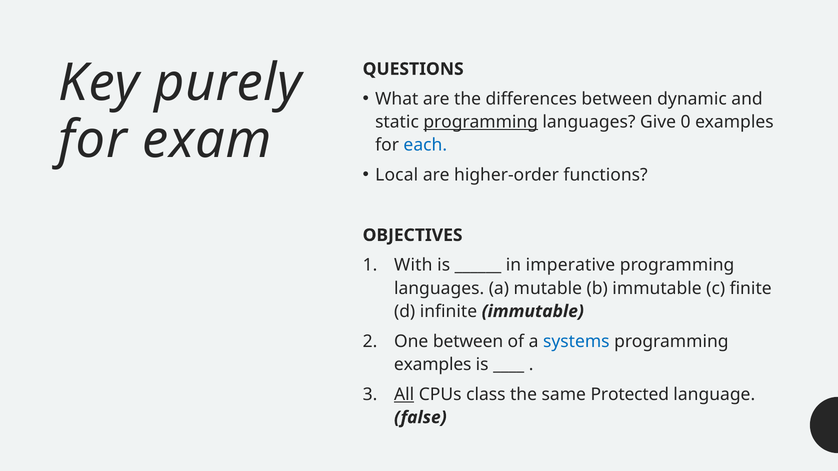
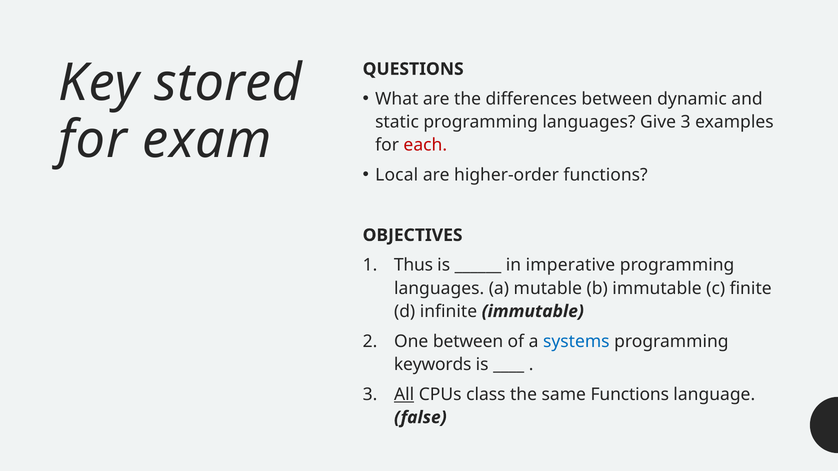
purely: purely -> stored (228, 83)
programming underline: present -> none (481, 122)
Give 0: 0 -> 3 (686, 122)
each colour: blue -> red (425, 145)
With: With -> Thus (413, 265)
examples: examples -> keywords (433, 365)
same Protected: Protected -> Functions (630, 395)
